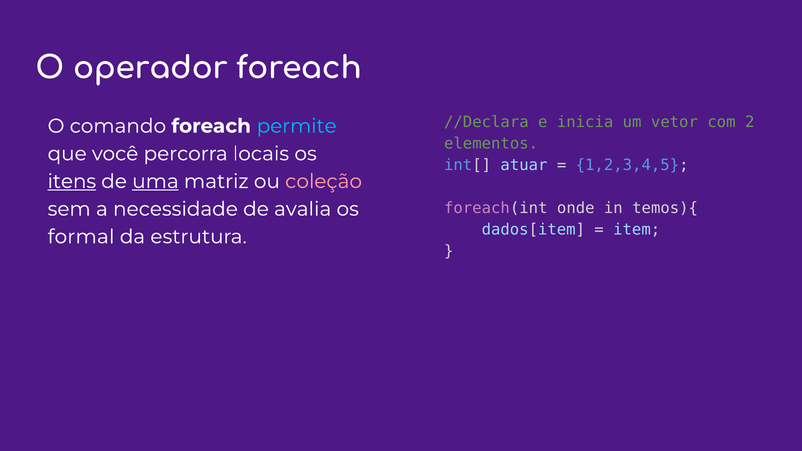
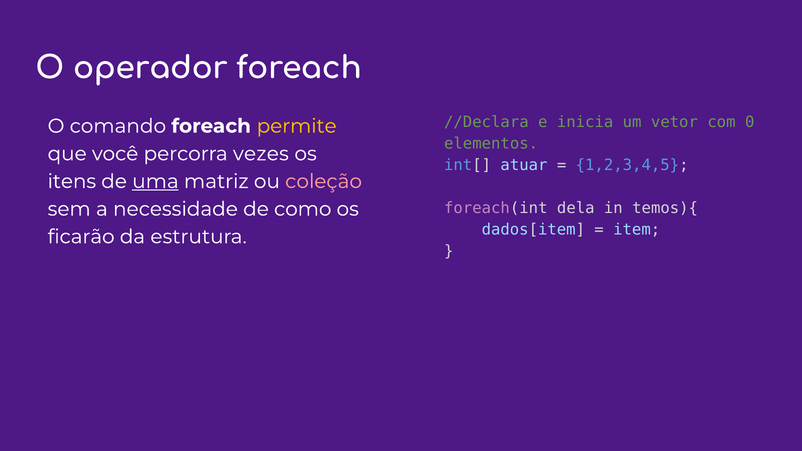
2: 2 -> 0 (750, 122)
permite colour: light blue -> yellow (297, 126)
locais: locais -> vezes (261, 154)
itens underline: present -> none (72, 181)
onde: onde -> dela (576, 208)
avalia: avalia -> como (303, 209)
formal: formal -> ficarão (81, 237)
